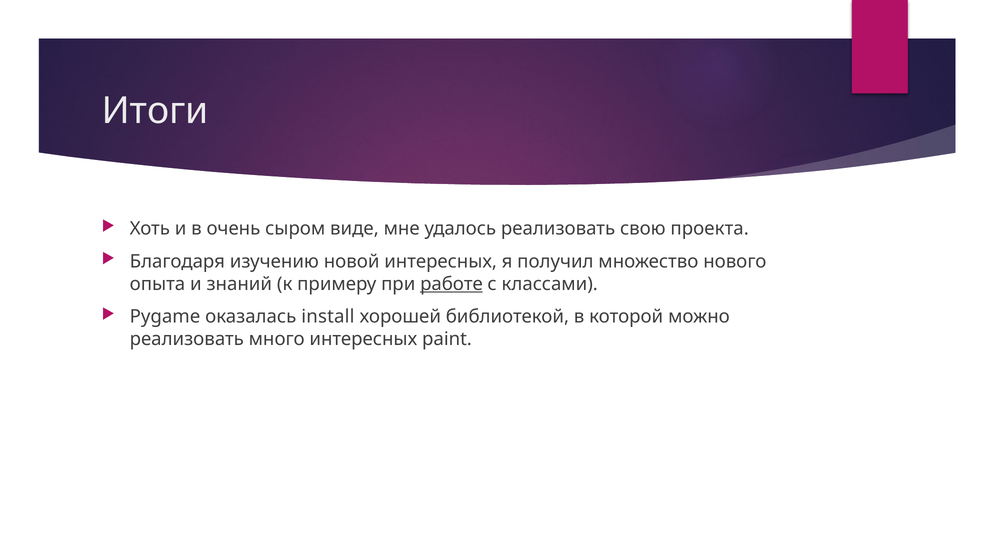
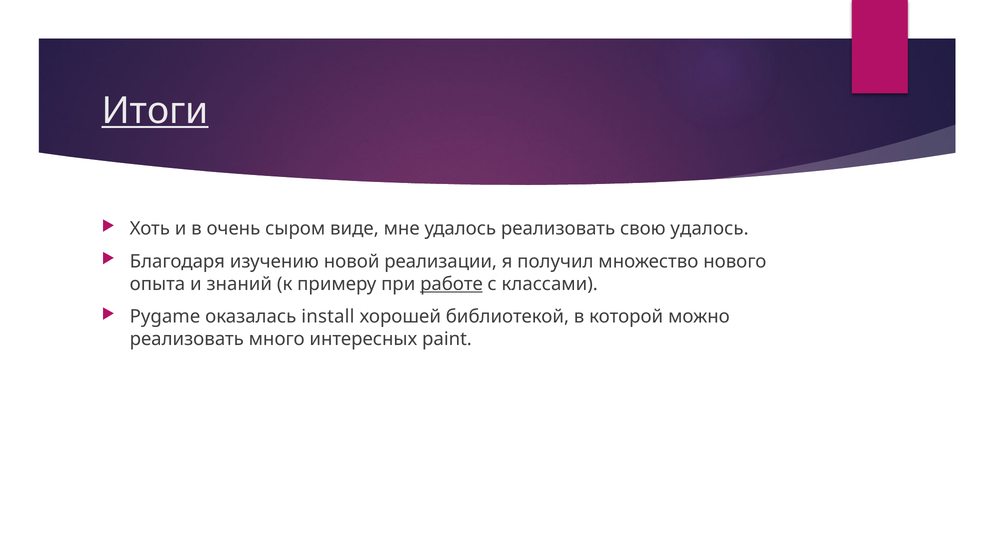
Итоги underline: none -> present (155, 111)
свою проекта: проекта -> удалось (710, 229)
новой интересных: интересных -> реализации (441, 261)
